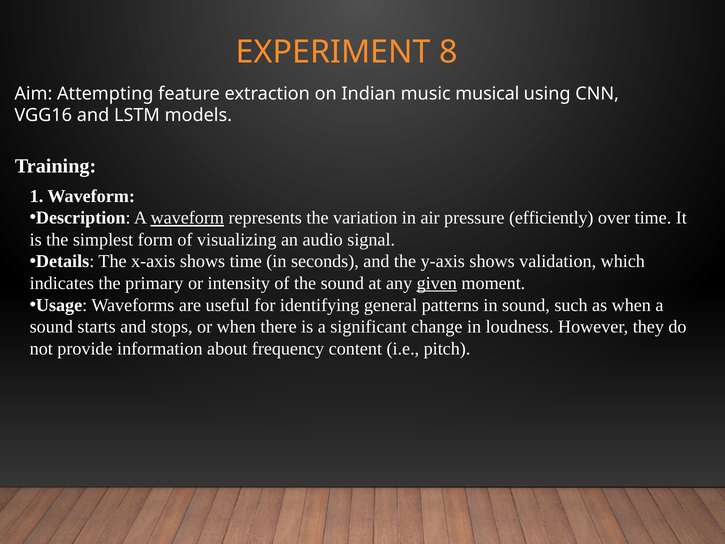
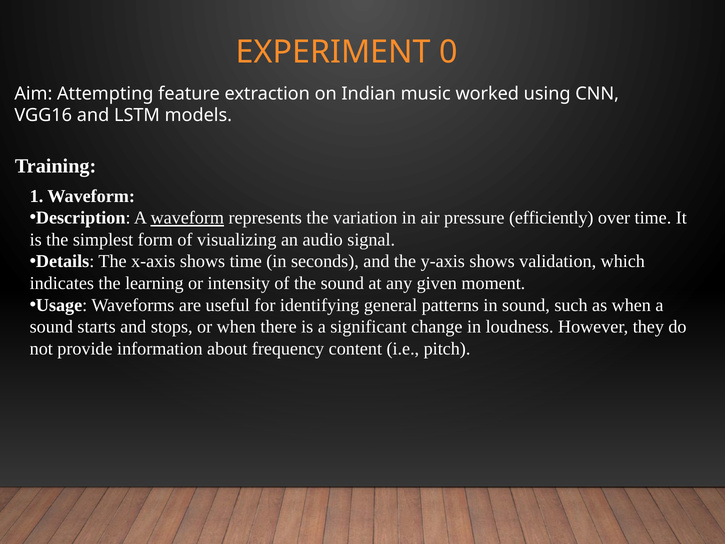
8: 8 -> 0 (448, 52)
musical: musical -> worked (487, 94)
primary: primary -> learning (154, 283)
given underline: present -> none (437, 283)
